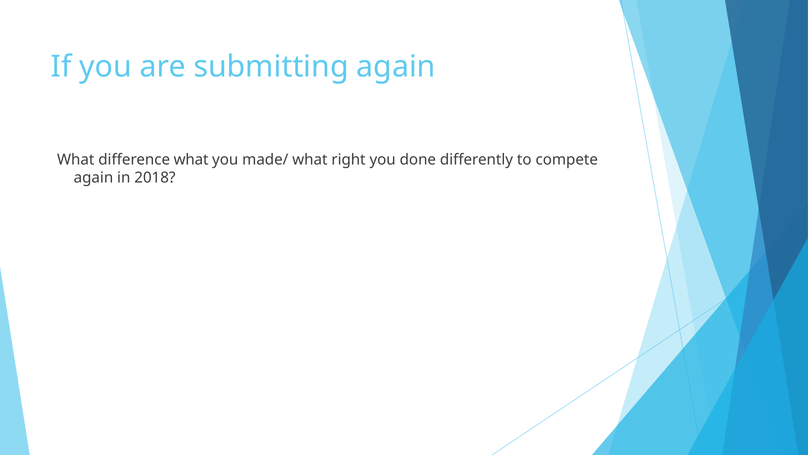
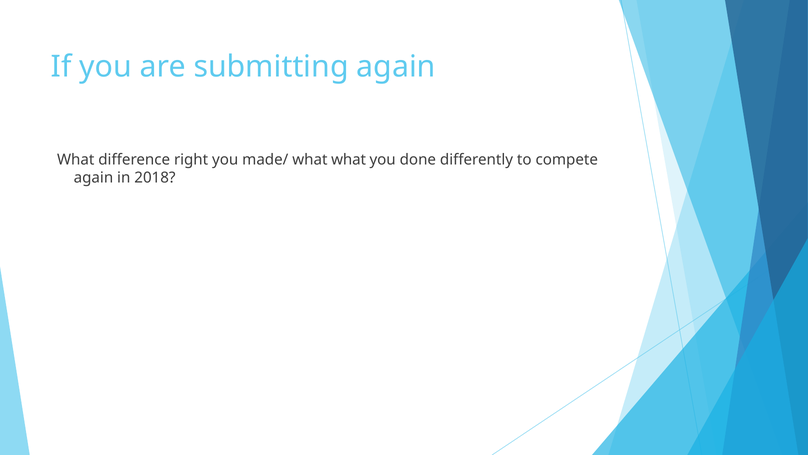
difference what: what -> right (191, 159)
what right: right -> what (349, 159)
